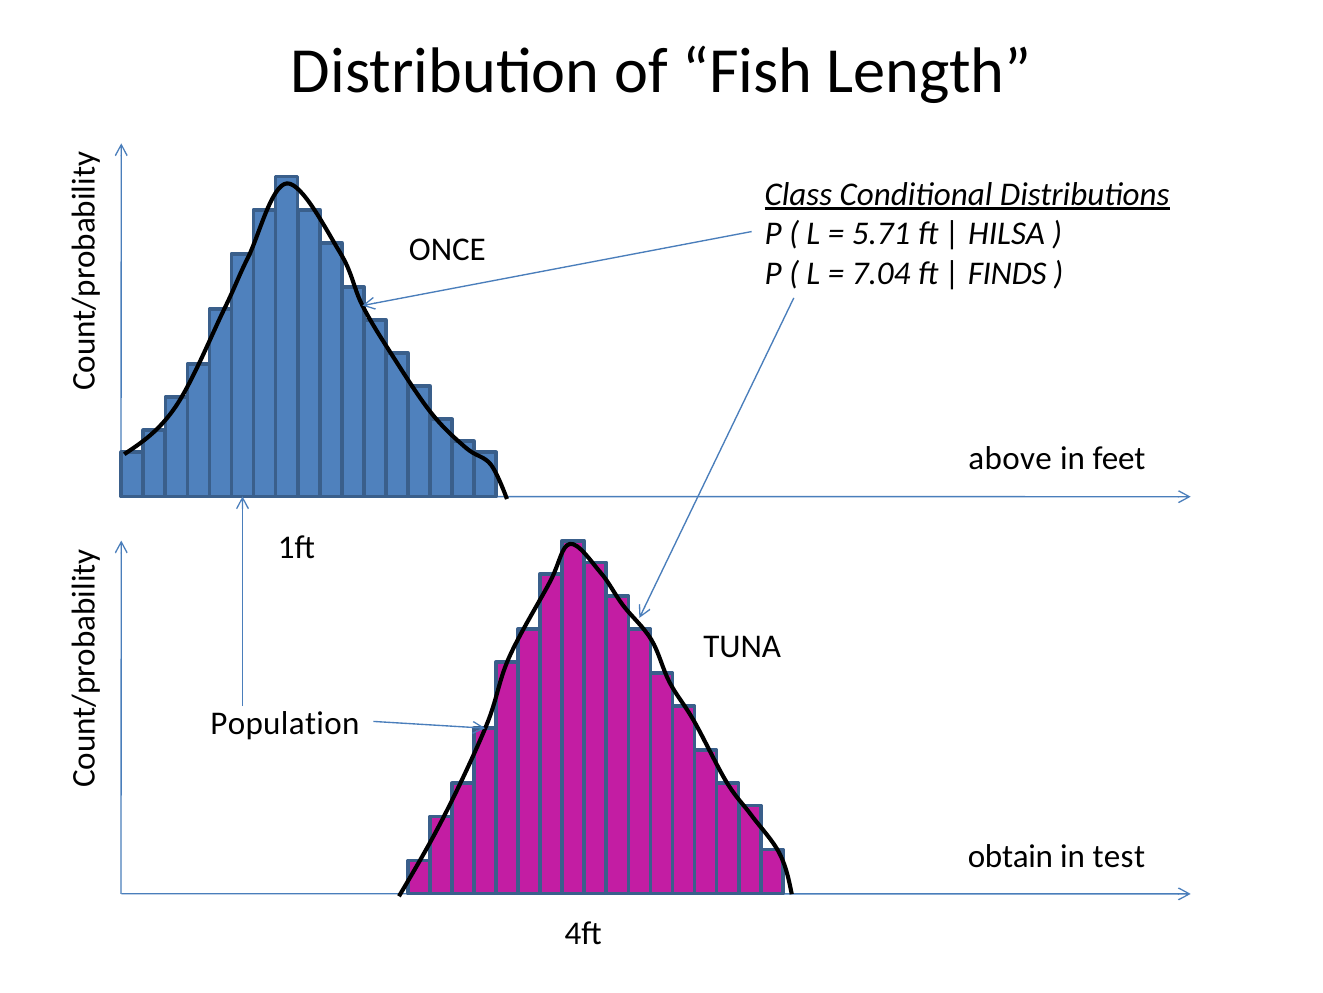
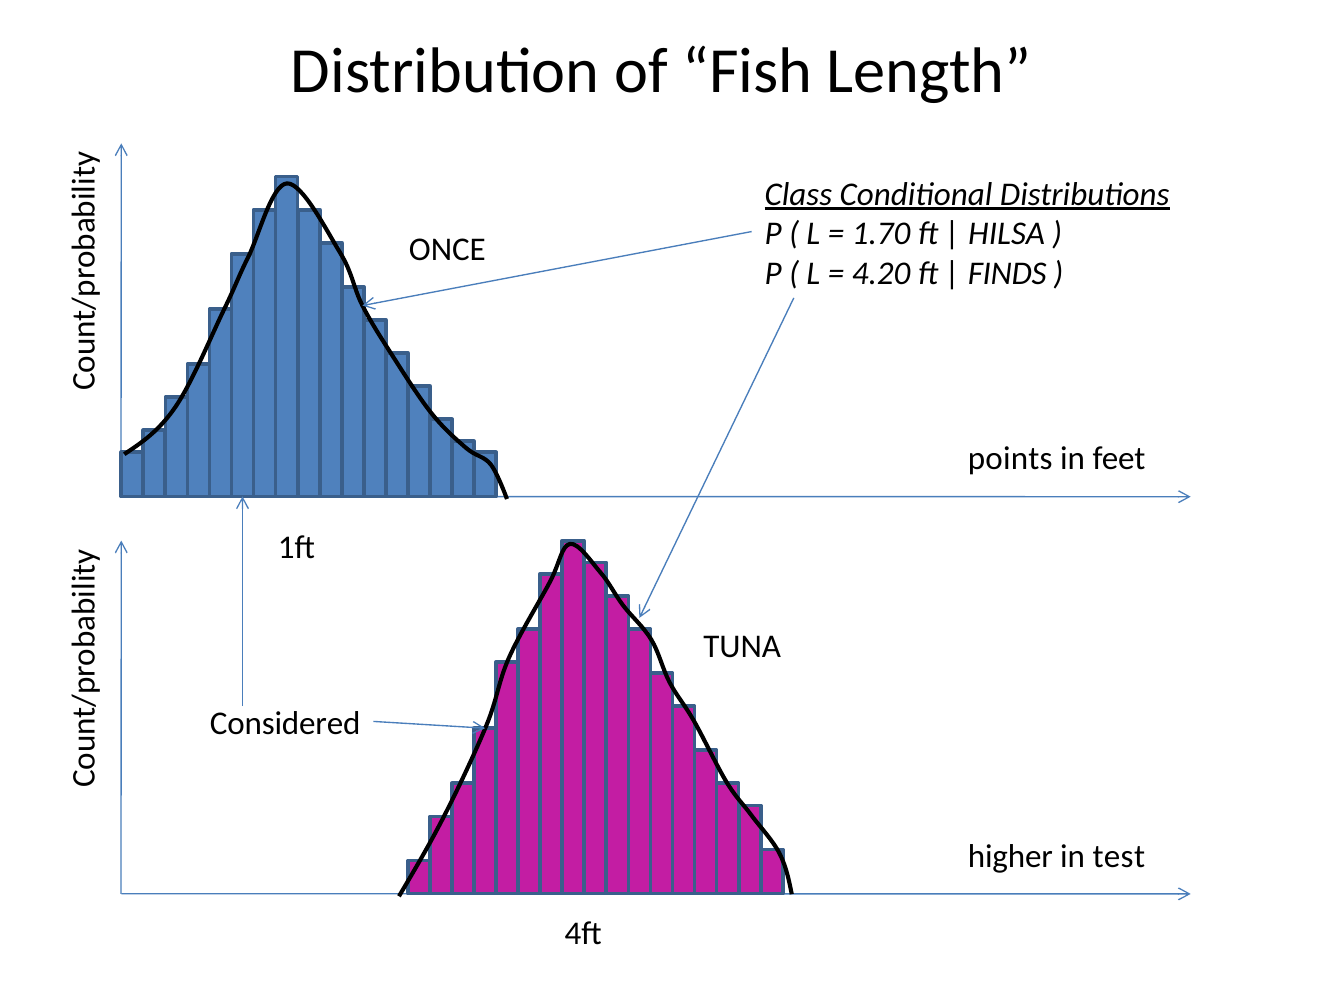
5.71: 5.71 -> 1.70 (881, 234)
7.04: 7.04 -> 4.20 (881, 273)
above: above -> points (1010, 459)
Population: Population -> Considered (285, 723)
obtain: obtain -> higher (1010, 855)
